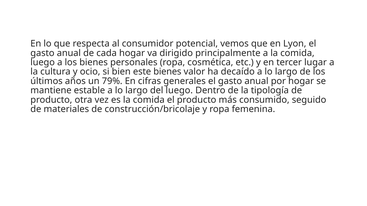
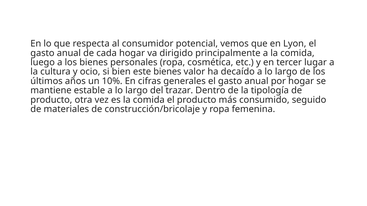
79%: 79% -> 10% (112, 81)
del luego: luego -> trazar (179, 91)
